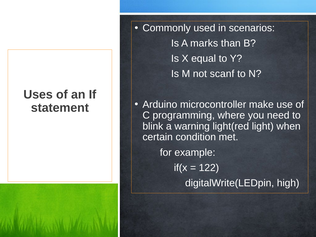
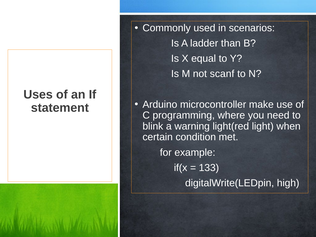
marks: marks -> ladder (204, 43)
122: 122 -> 133 (209, 168)
